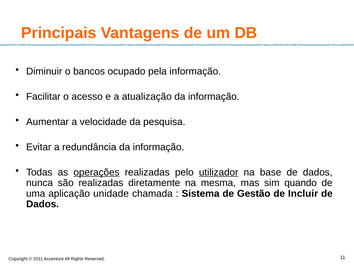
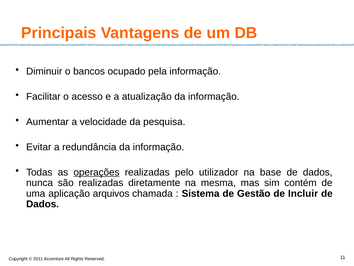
utilizador underline: present -> none (219, 172)
quando: quando -> contém (300, 183)
unidade: unidade -> arquivos (111, 193)
